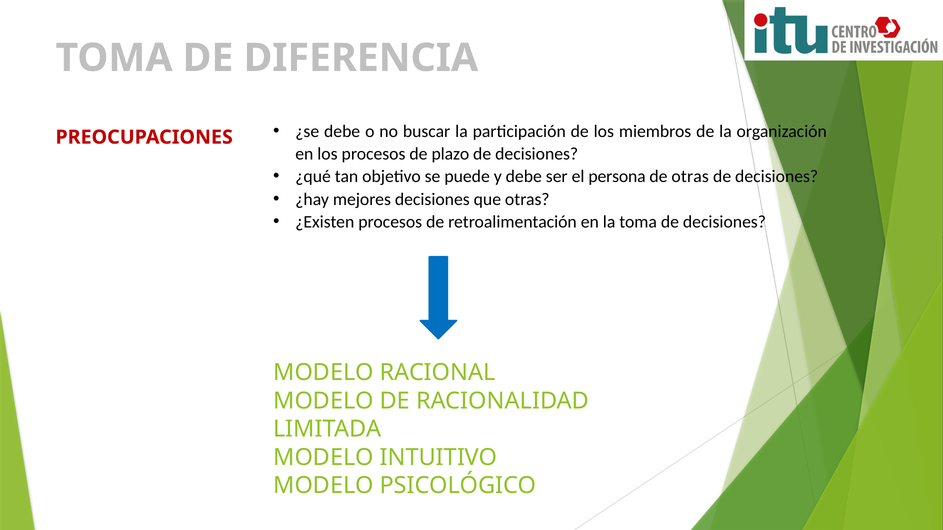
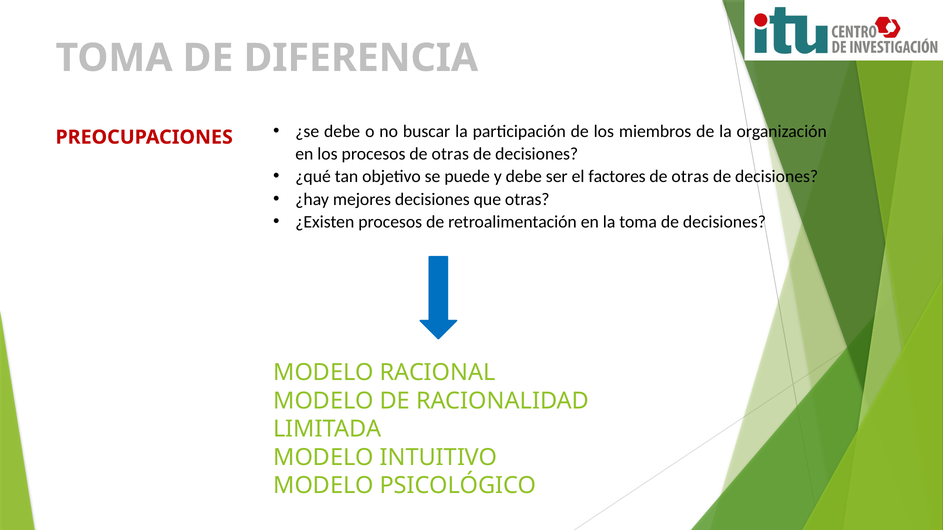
procesos de plazo: plazo -> otras (450, 154)
persona: persona -> factores (617, 177)
